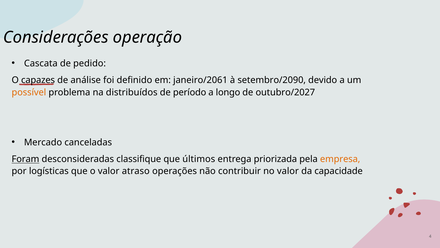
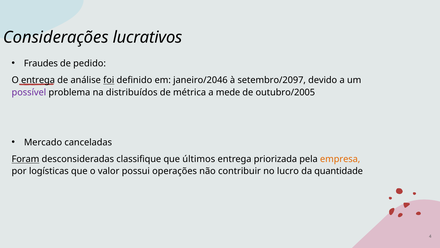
operação: operação -> lucrativos (148, 37)
Cascata: Cascata -> Fraudes (41, 63)
O capazes: capazes -> entrega (38, 80)
foi underline: none -> present (109, 80)
janeiro/2061: janeiro/2061 -> janeiro/2046 (200, 80)
setembro/2090: setembro/2090 -> setembro/2097 (272, 80)
possível colour: orange -> purple (29, 92)
período: período -> métrica (190, 92)
longo: longo -> mede (228, 92)
outubro/2027: outubro/2027 -> outubro/2005 (285, 92)
atraso: atraso -> possui (136, 171)
no valor: valor -> lucro (288, 171)
capacidade: capacidade -> quantidade (339, 171)
